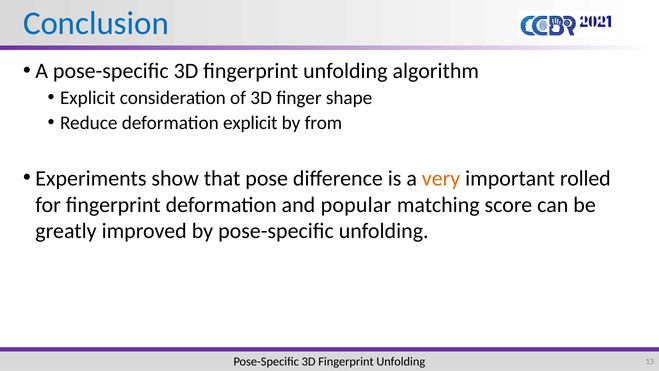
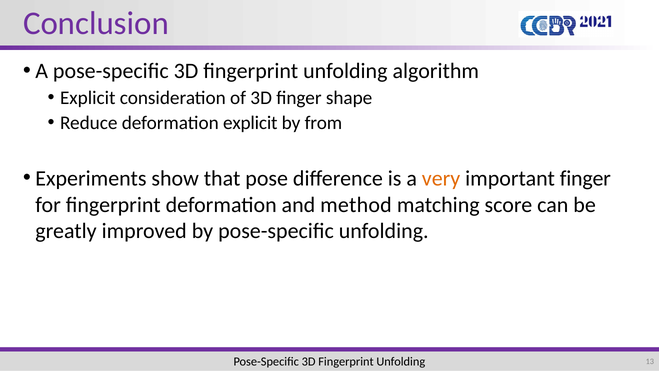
Conclusion colour: blue -> purple (96, 23)
important rolled: rolled -> finger (585, 178)
popular: popular -> method (356, 205)
